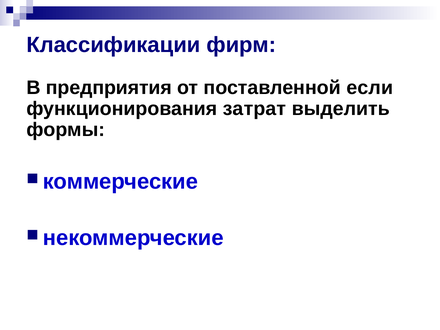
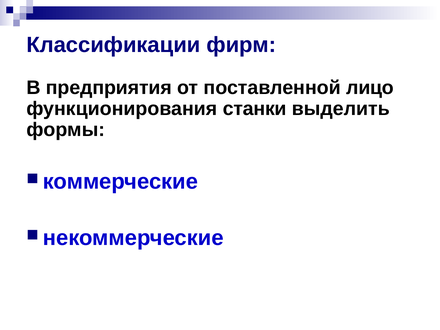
если: если -> лицо (370, 88)
затрат: затрат -> станки (255, 109)
